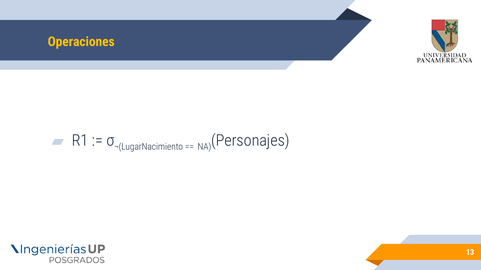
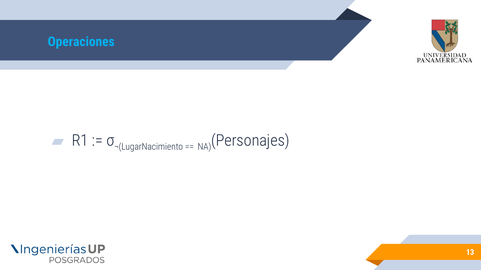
Operaciones colour: yellow -> light blue (81, 42)
